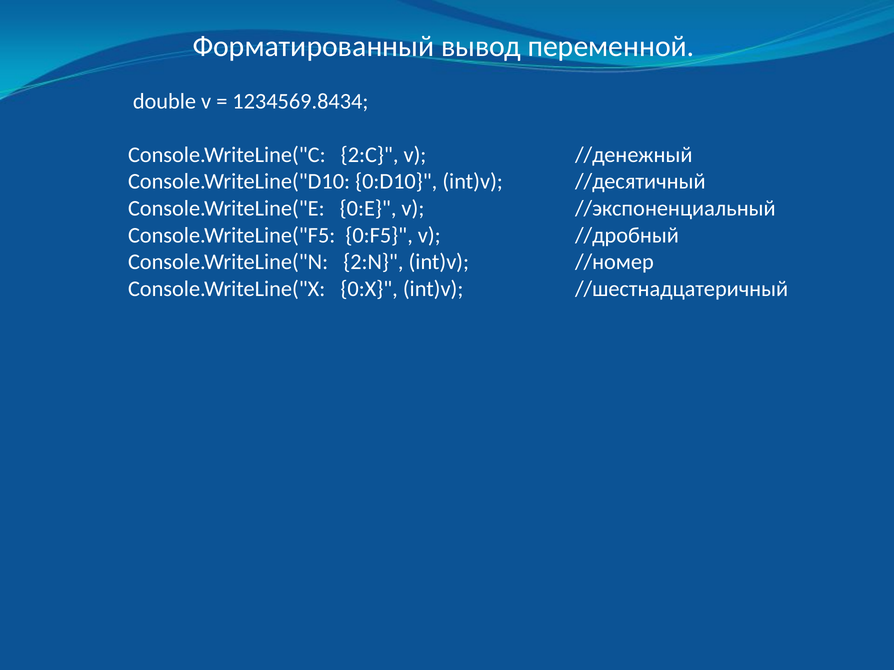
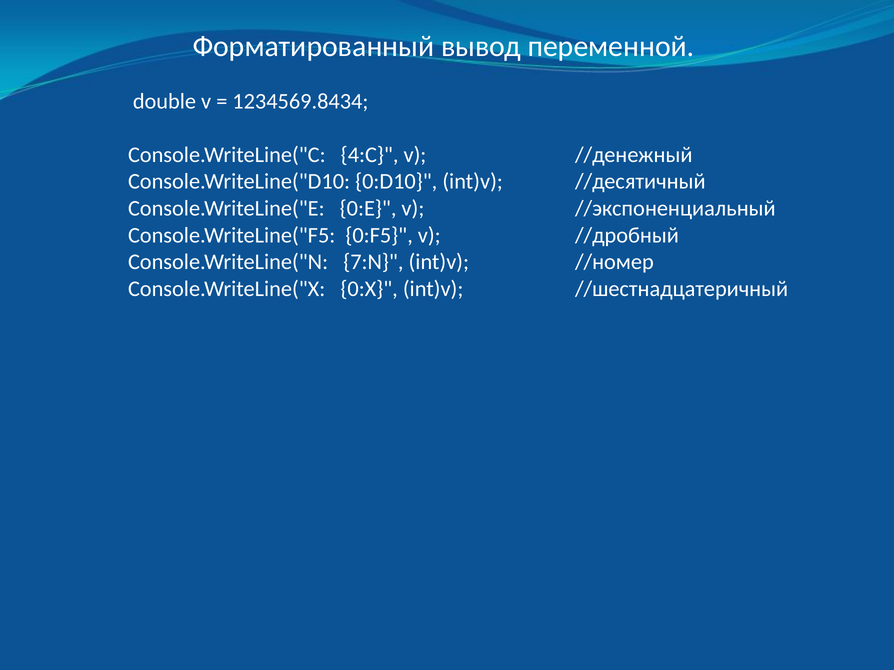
2:C: 2:C -> 4:C (370, 155)
2:N: 2:N -> 7:N (373, 262)
